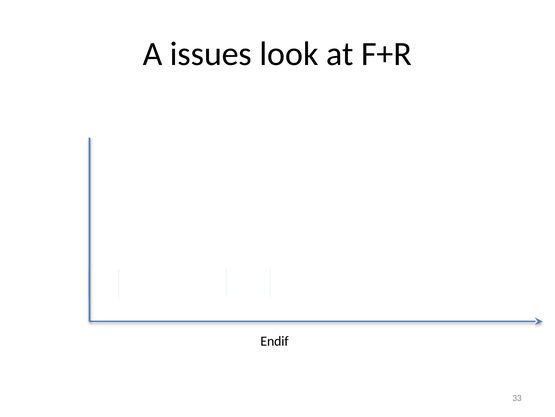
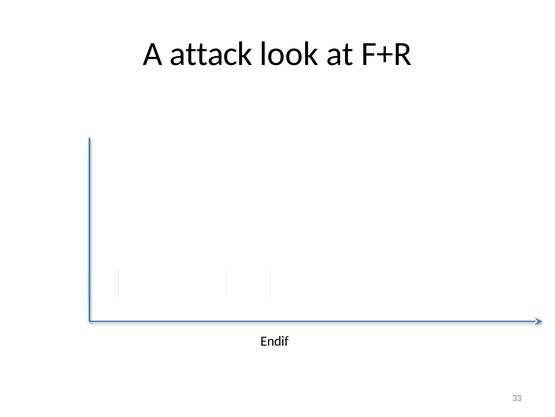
issues: issues -> attack (211, 54)
